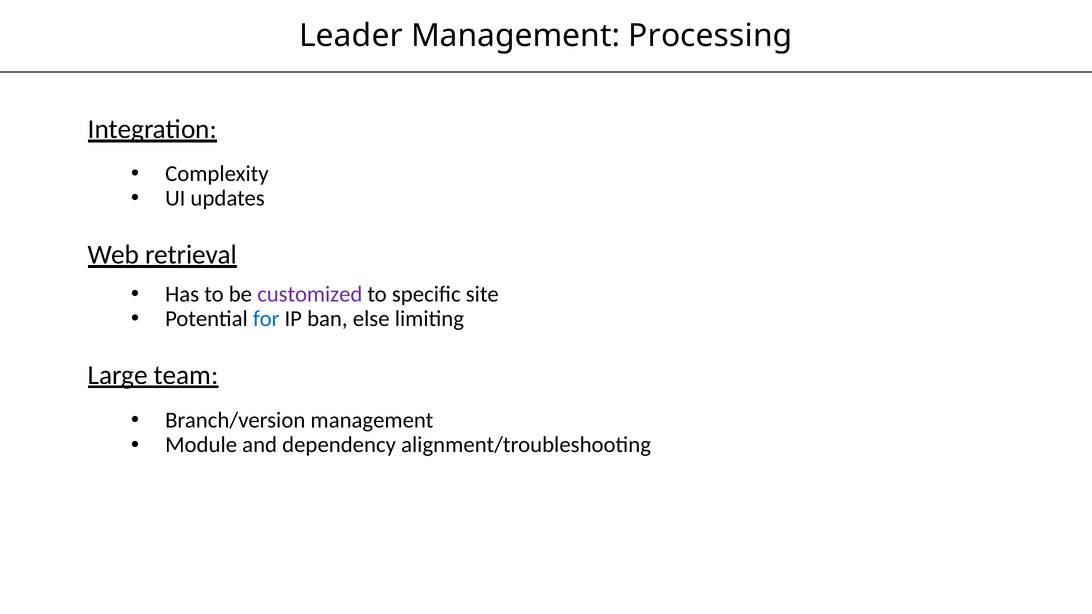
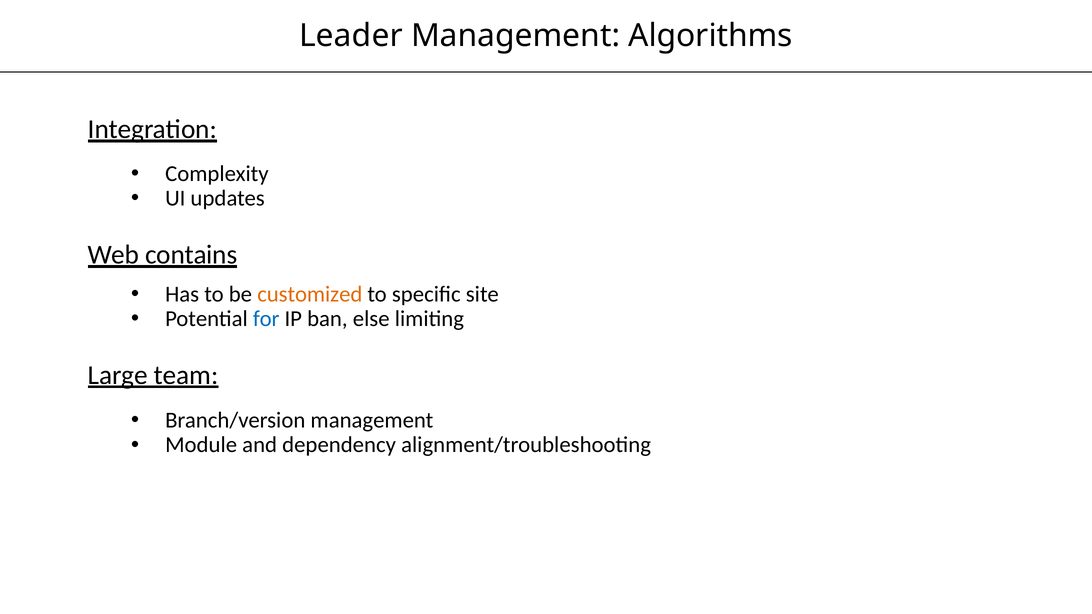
Processing: Processing -> Algorithms (711, 36)
retrieval: retrieval -> contains (191, 255)
customized colour: purple -> orange (310, 294)
